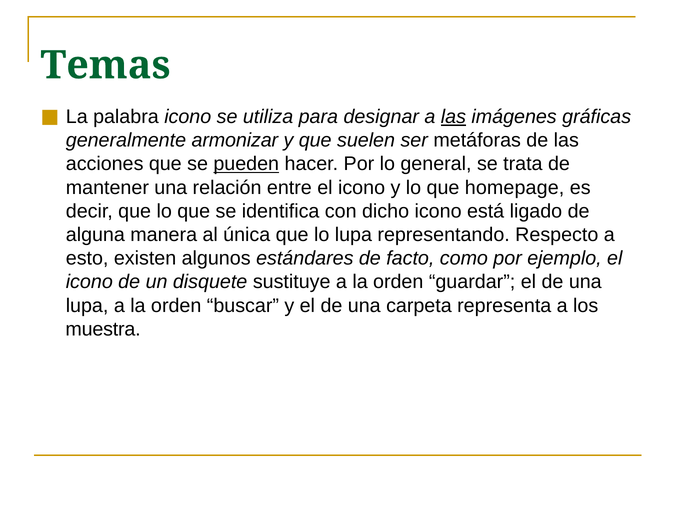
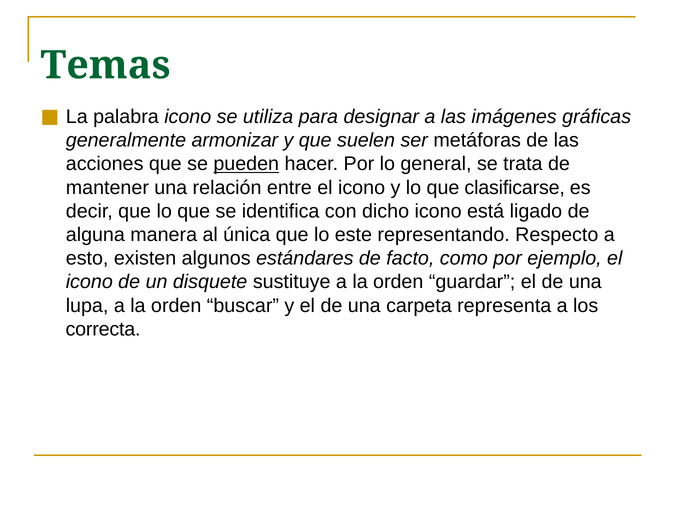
las underline: present -> none (453, 117)
homepage: homepage -> clasificarse (515, 188)
lo lupa: lupa -> este (353, 235)
muestra: muestra -> correcta (103, 329)
